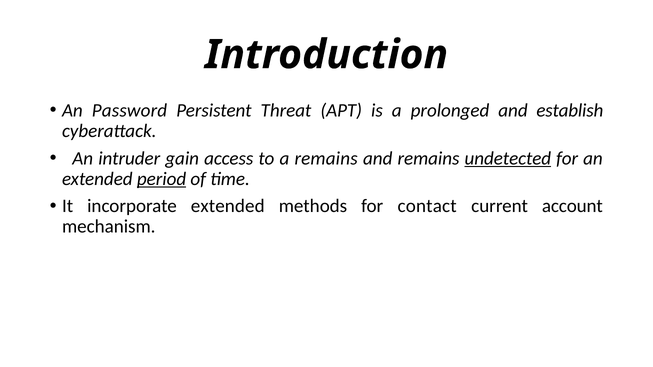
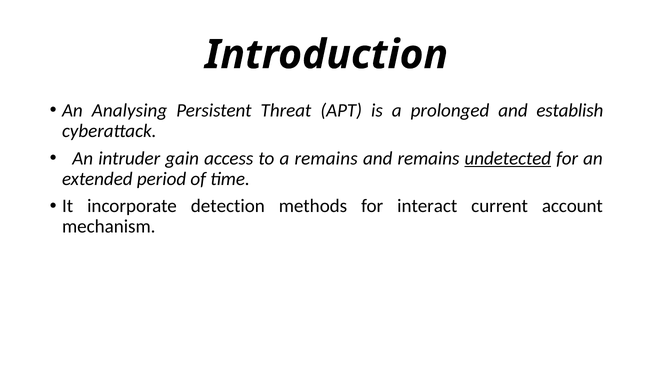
Password: Password -> Analysing (130, 110)
period underline: present -> none (162, 179)
incorporate extended: extended -> detection (228, 206)
contact: contact -> interact (427, 206)
